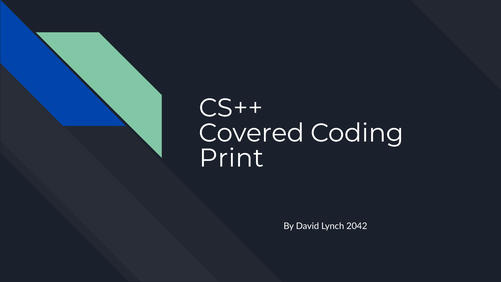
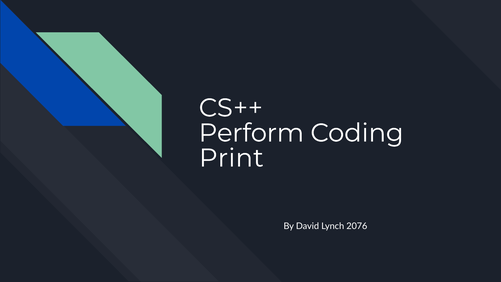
Covered: Covered -> Perform (251, 133)
2042: 2042 -> 2076 (357, 226)
